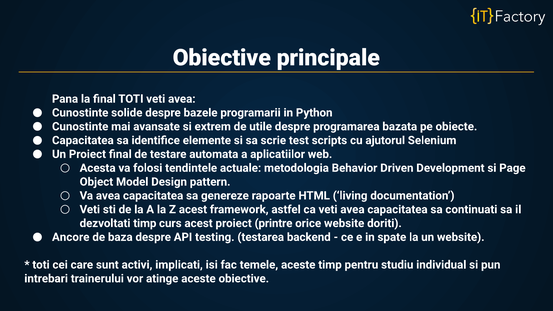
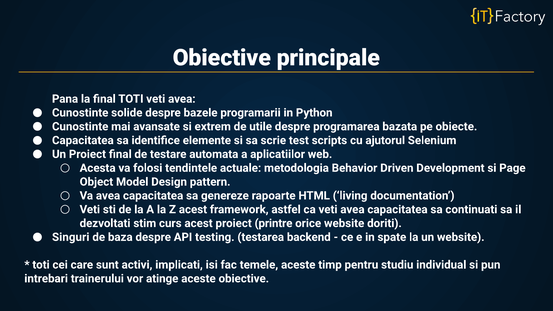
dezvoltati timp: timp -> stim (145, 223)
Ancore: Ancore -> Singuri (71, 237)
